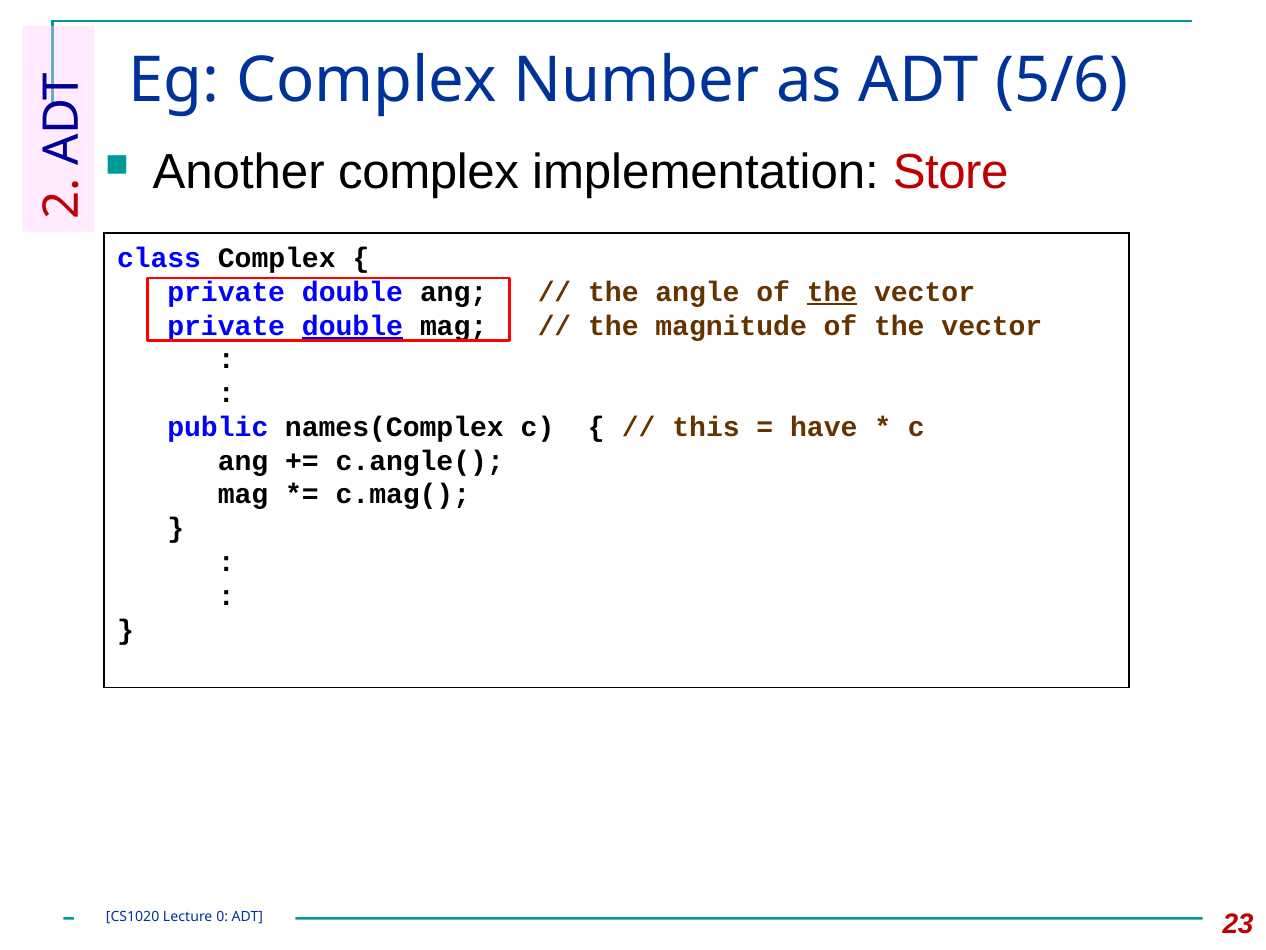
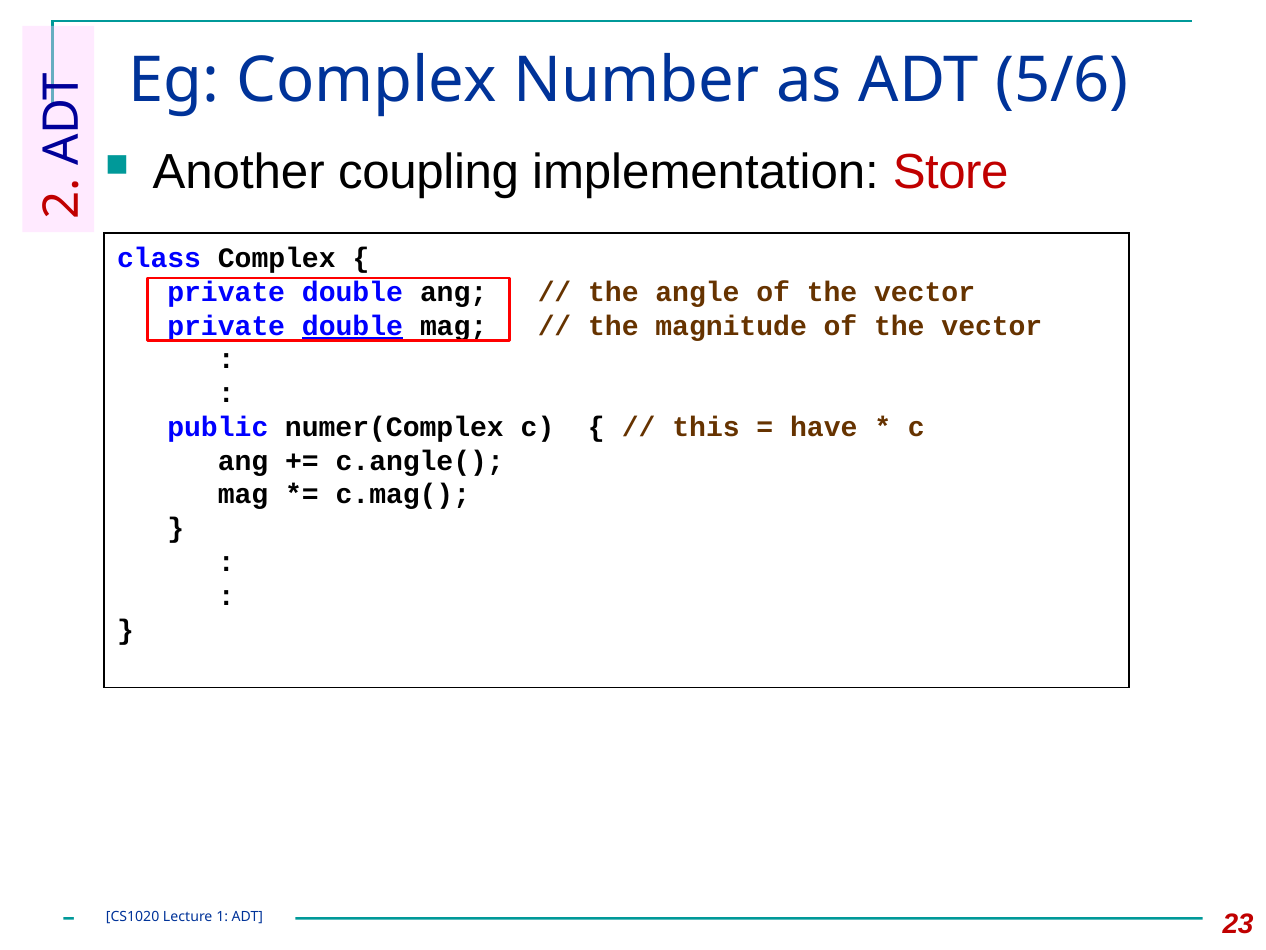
Another complex: complex -> coupling (429, 172)
the underline: present -> none (832, 292)
names(Complex: names(Complex -> numer(Complex (394, 427)
0: 0 -> 1 (222, 917)
